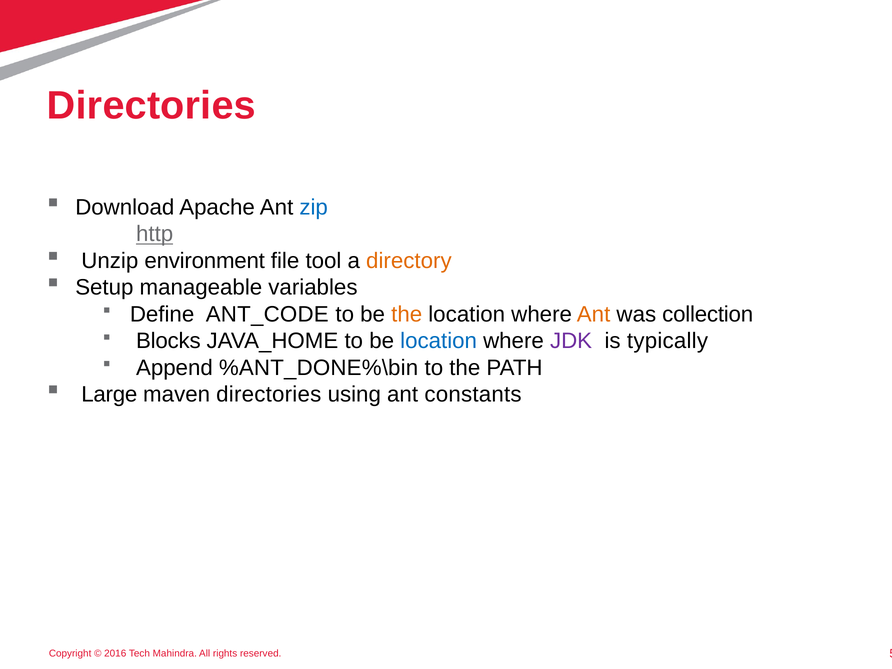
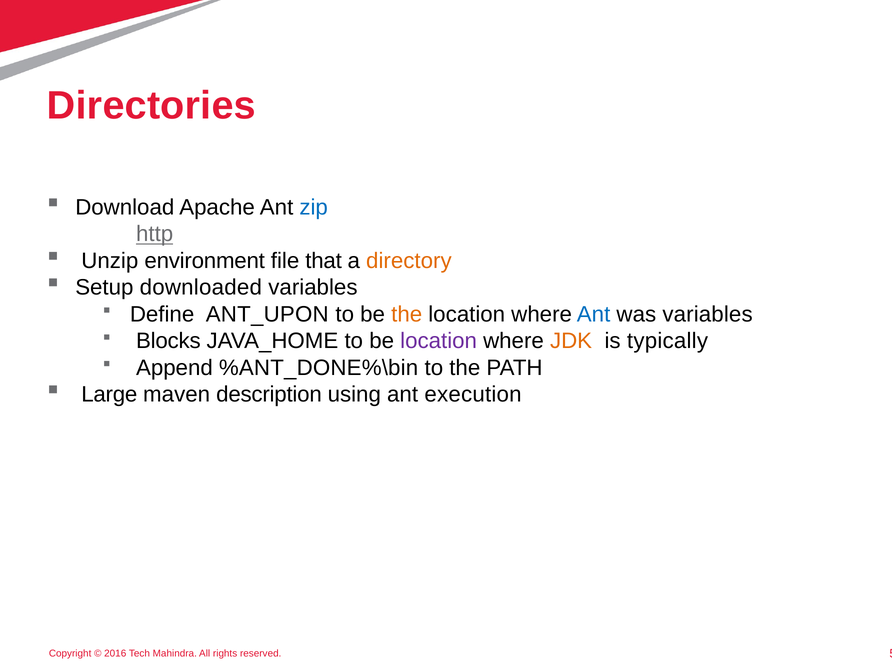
tool: tool -> that (324, 261)
manageable: manageable -> downloaded (201, 288)
ANT_CODE: ANT_CODE -> ANT_UPON (267, 314)
Ant colour: orange -> blue (594, 314)
was collection: collection -> variables (708, 314)
location colour: blue -> purple (439, 341)
JDK colour: purple -> orange (571, 341)
maven directories: directories -> description (269, 395)
constants: constants -> execution (473, 395)
